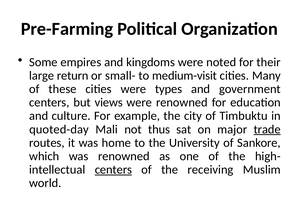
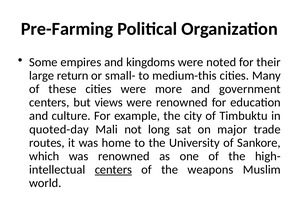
medium-visit: medium-visit -> medium-this (184, 76)
types: types -> more (169, 89)
thus: thus -> long (159, 129)
trade underline: present -> none (267, 129)
receiving: receiving -> weapons (211, 170)
